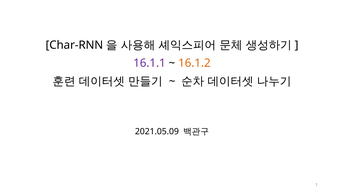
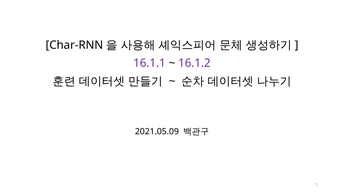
16.1.2 colour: orange -> purple (194, 63)
